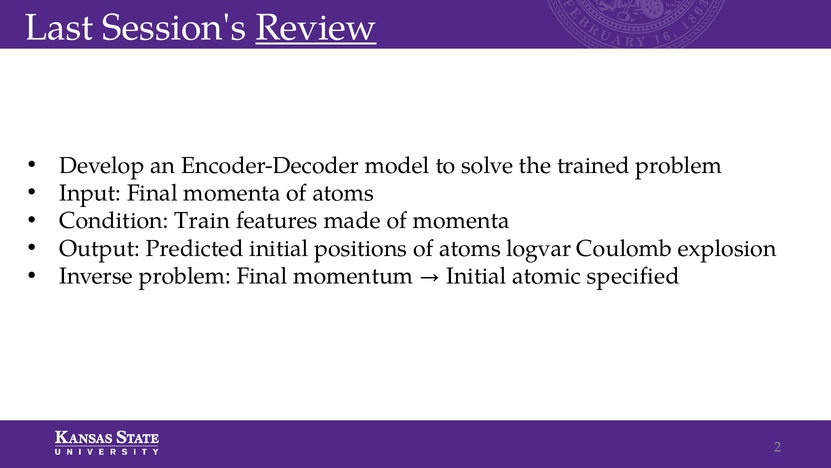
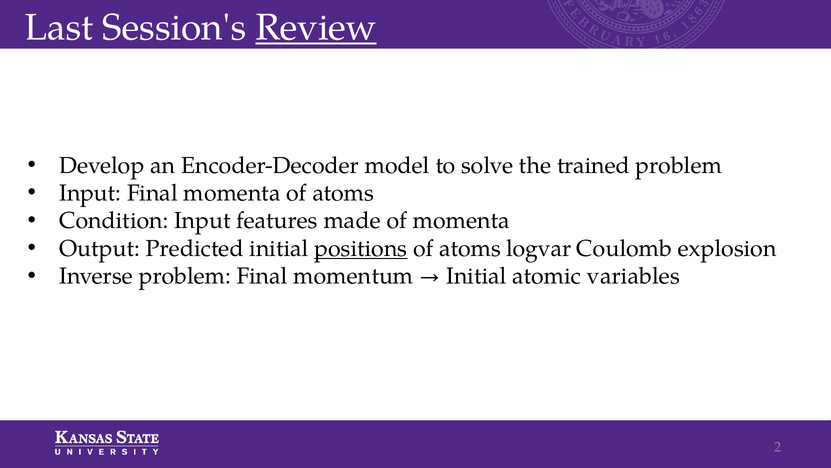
Condition Train: Train -> Input (202, 221)
positions underline: none -> present (361, 248)
specified: specified -> variables (633, 276)
